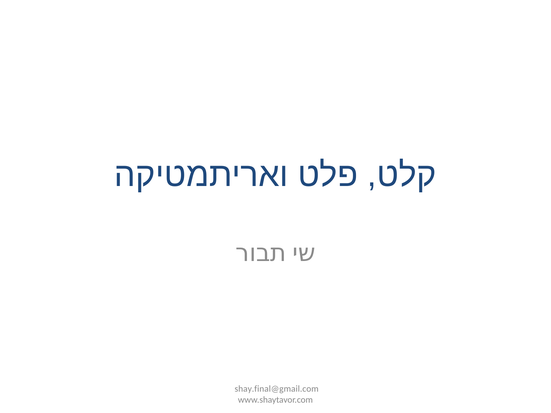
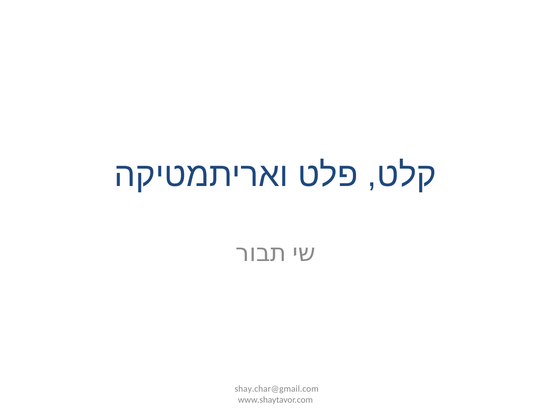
shay.final@gmail.com: shay.final@gmail.com -> shay.char@gmail.com (277, 389)
